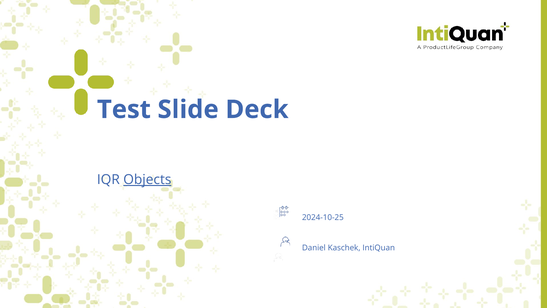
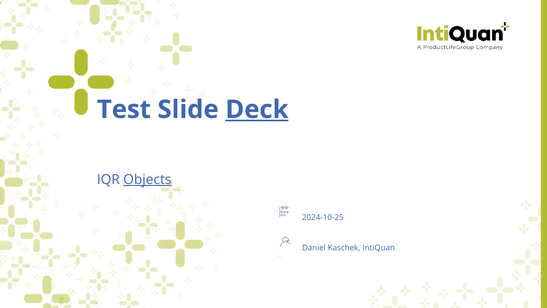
Deck underline: none -> present (257, 109)
